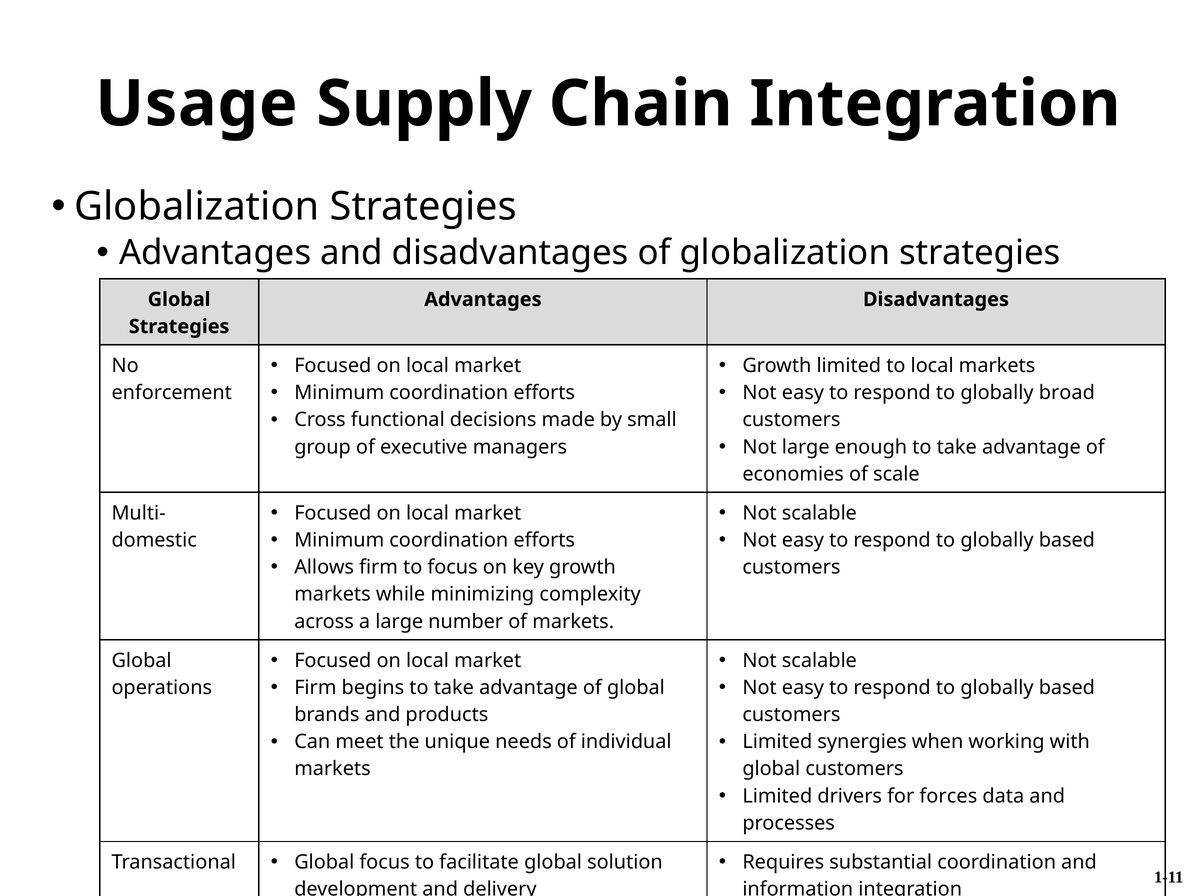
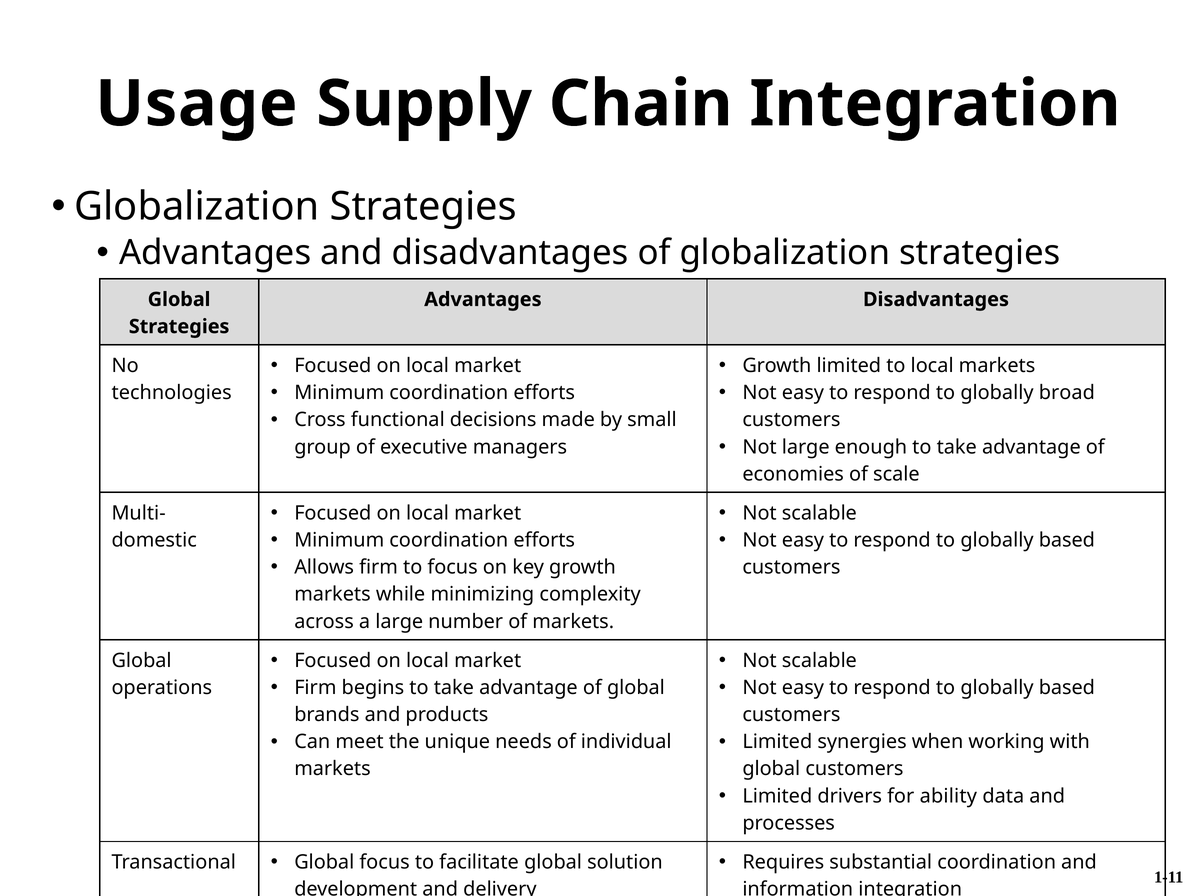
enforcement: enforcement -> technologies (172, 393)
for forces: forces -> ability (948, 796)
